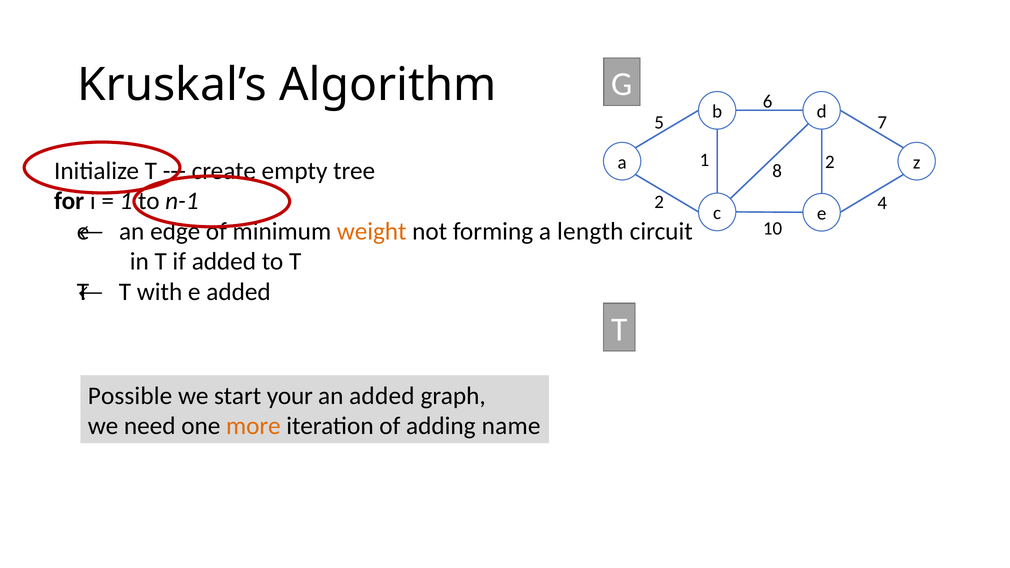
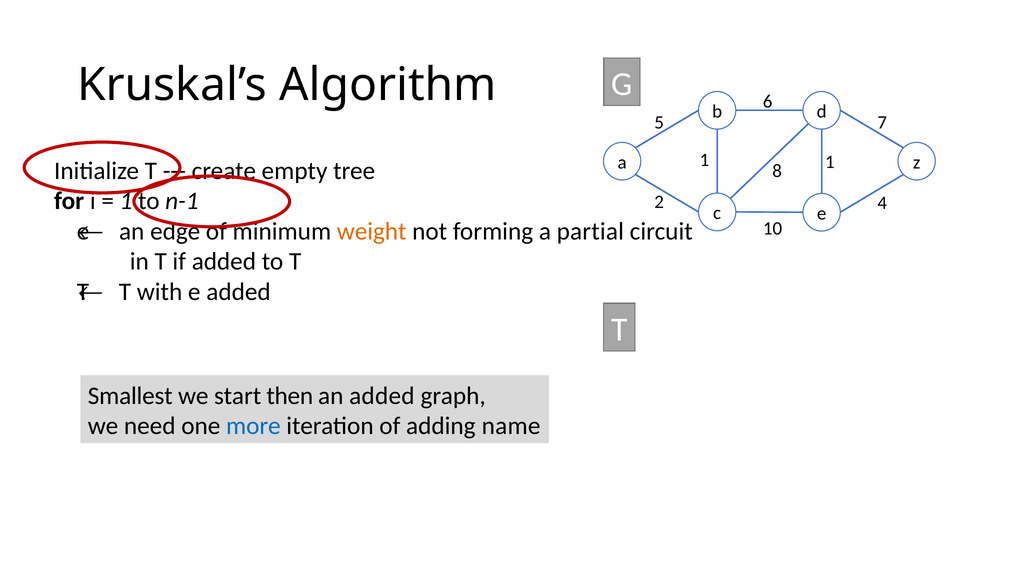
8 2: 2 -> 1 (830, 162)
length: length -> partial (590, 231)
Possible: Possible -> Smallest (130, 396)
your: your -> then (290, 396)
more colour: orange -> blue (253, 426)
